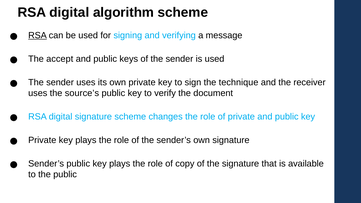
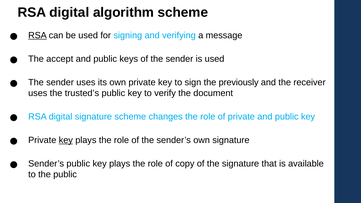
technique: technique -> previously (239, 82)
source’s: source’s -> trusted’s (82, 93)
key underline: none -> present (66, 140)
